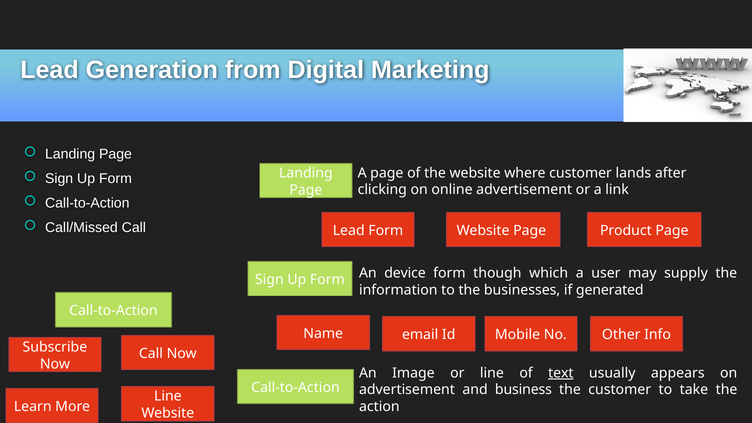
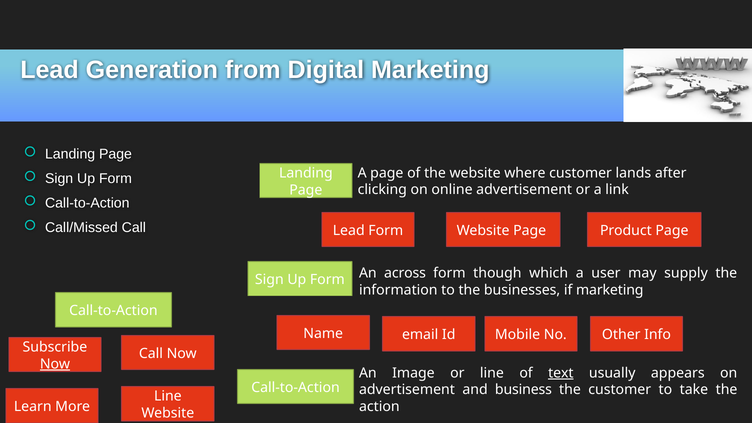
device: device -> across (405, 273)
if generated: generated -> marketing (610, 290)
Now underline: none -> present (55, 364)
